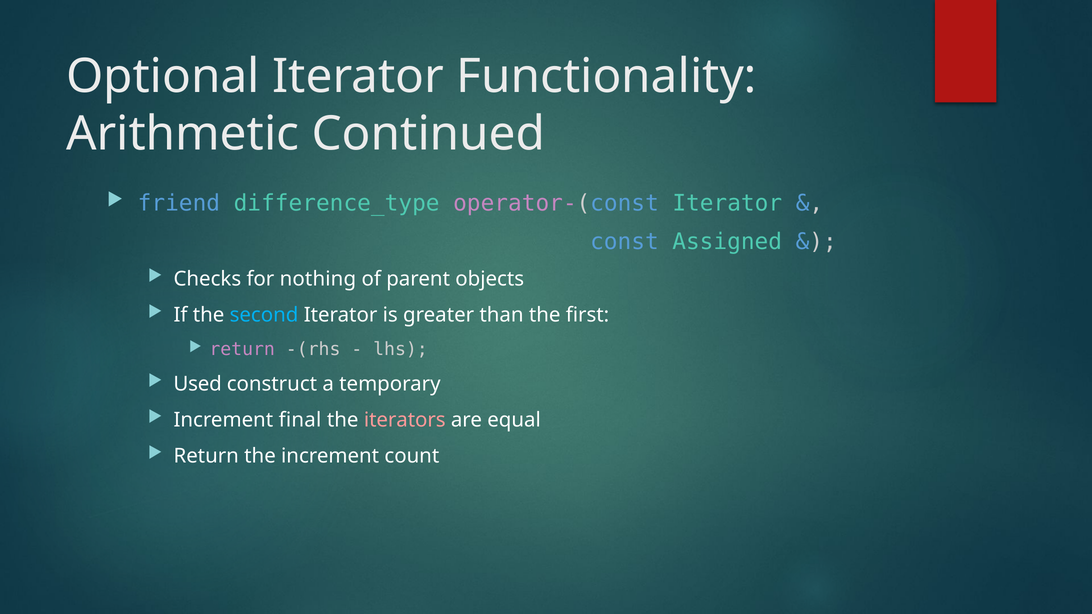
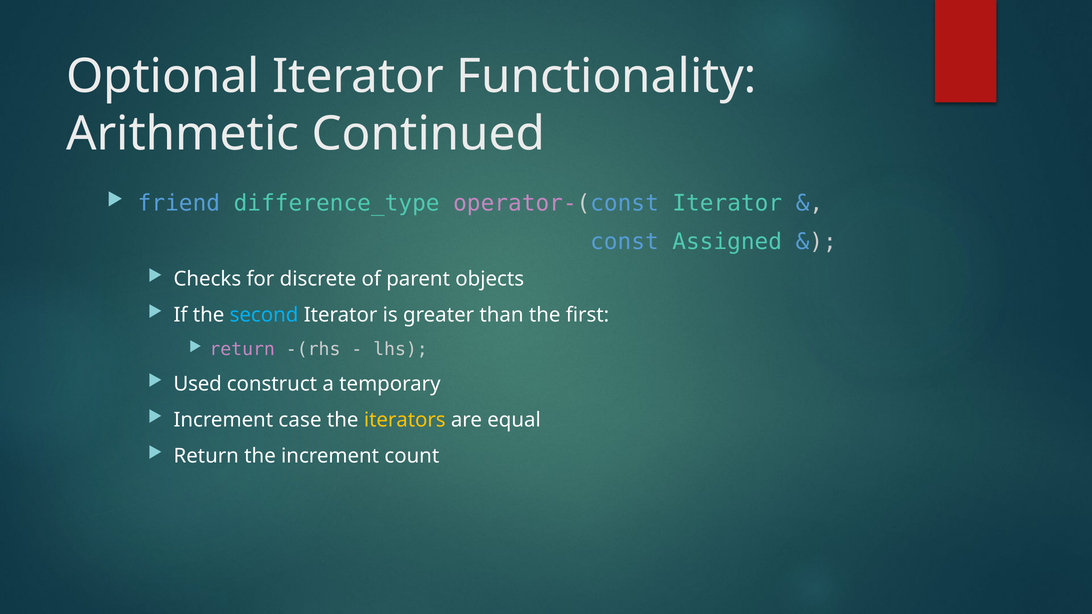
nothing: nothing -> discrete (318, 279)
final: final -> case (300, 420)
iterators colour: pink -> yellow (405, 420)
